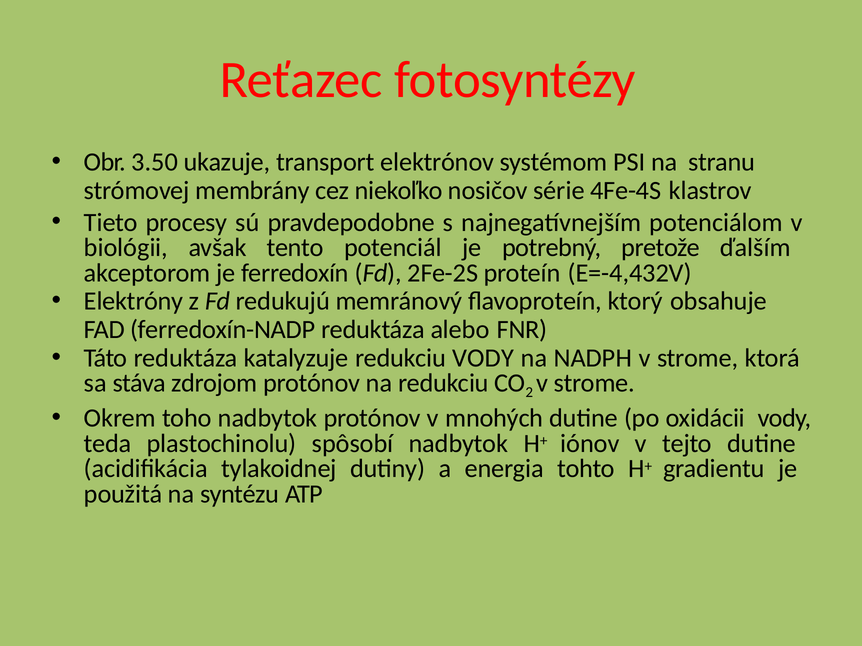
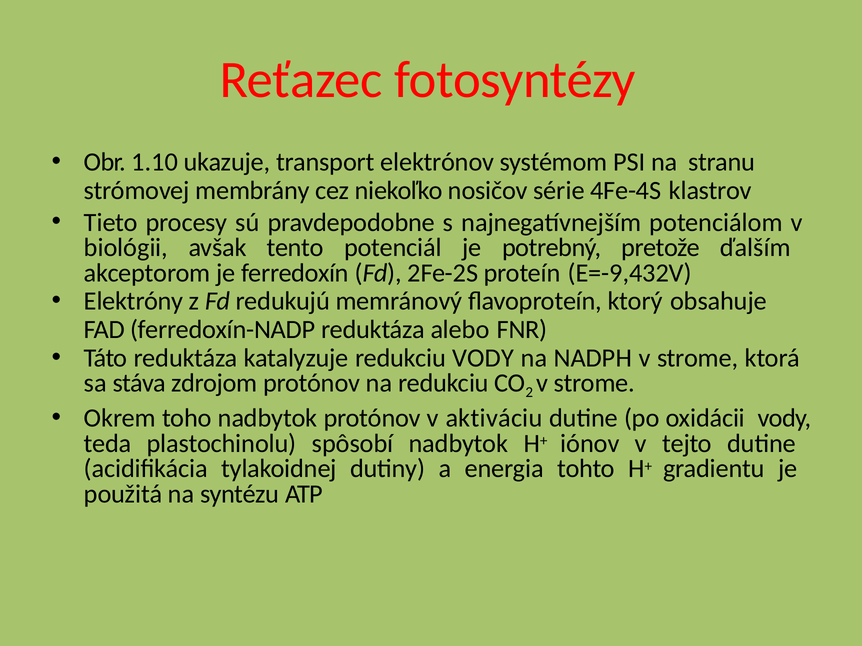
3.50: 3.50 -> 1.10 (155, 162)
E=-4,432V: E=-4,432V -> E=-9,432V (630, 273)
mnohých: mnohých -> aktiváciu (494, 419)
